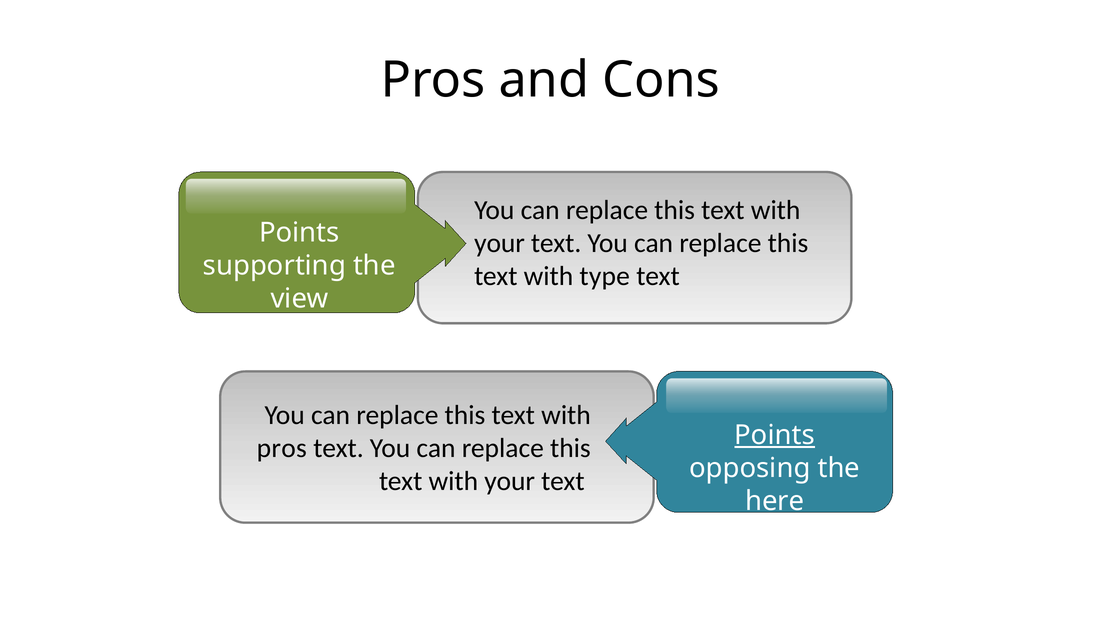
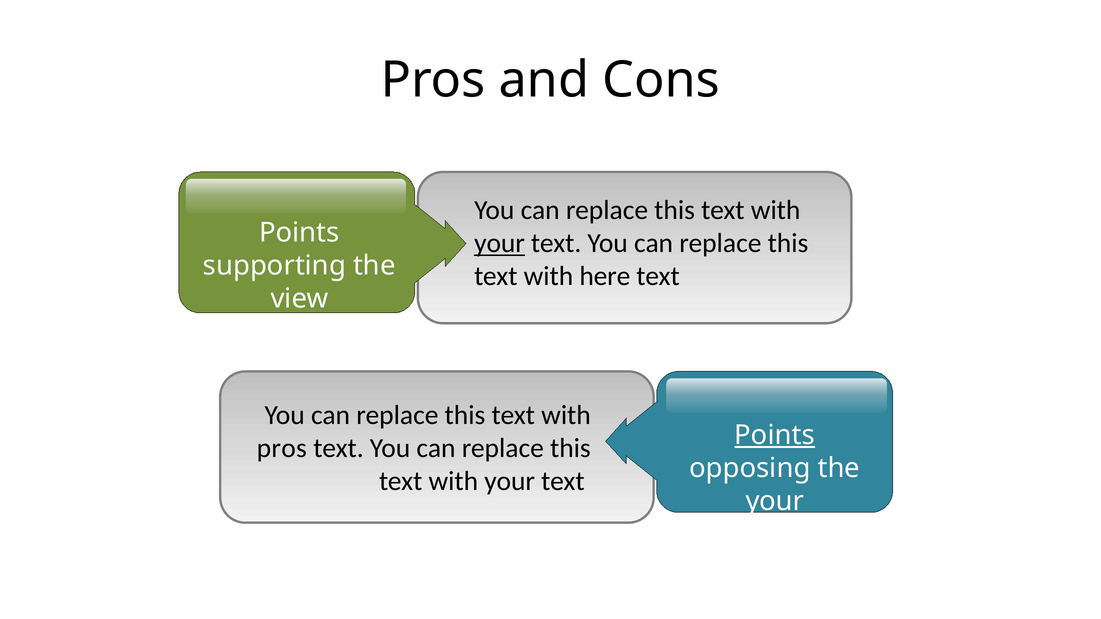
your underline: none -> present (500, 243)
type: type -> here (605, 276)
here: here -> your (775, 501)
